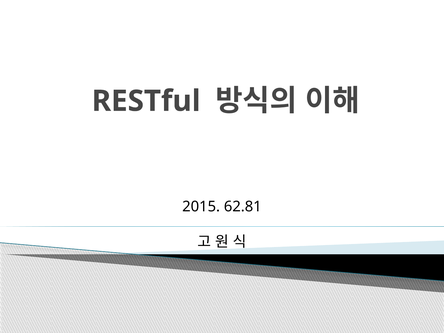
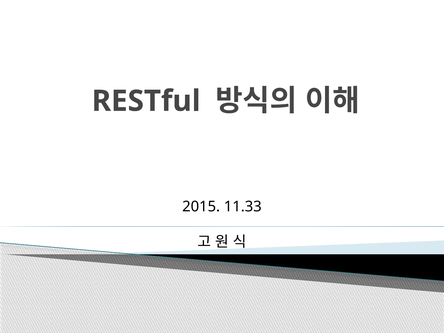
62.81: 62.81 -> 11.33 (243, 207)
